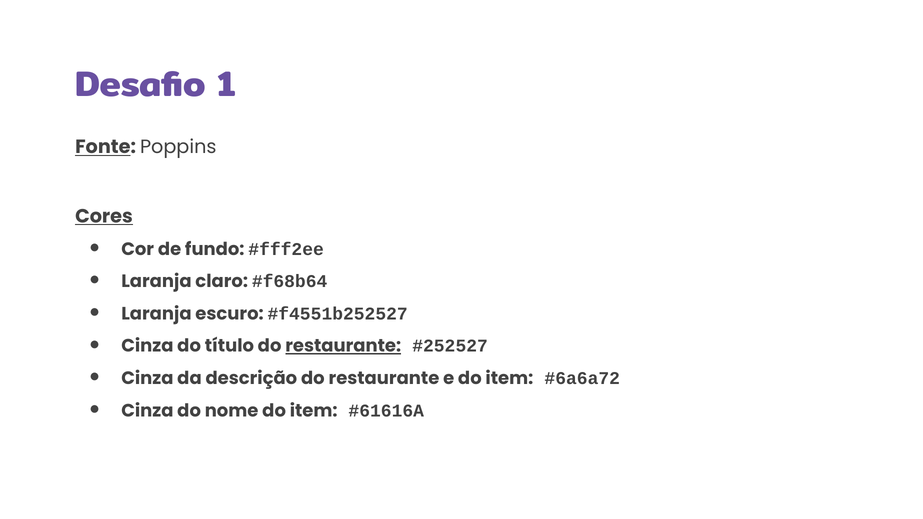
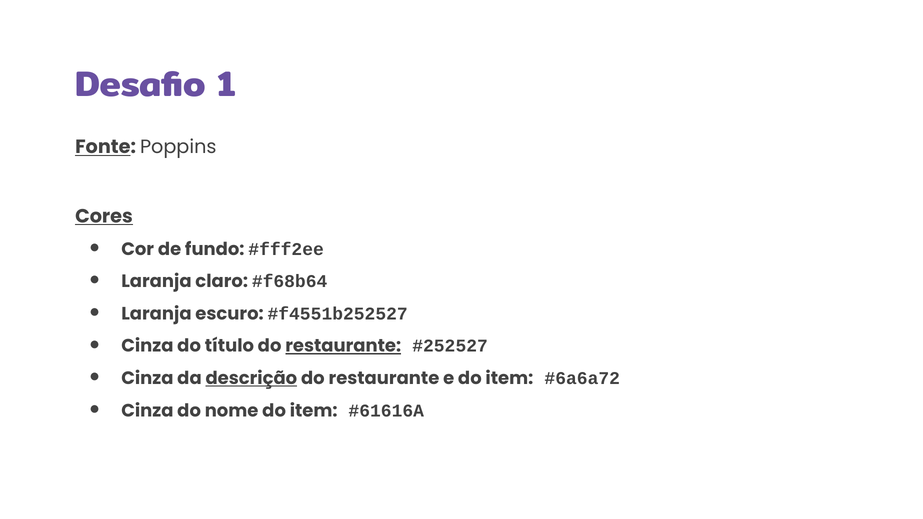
descrição underline: none -> present (251, 379)
